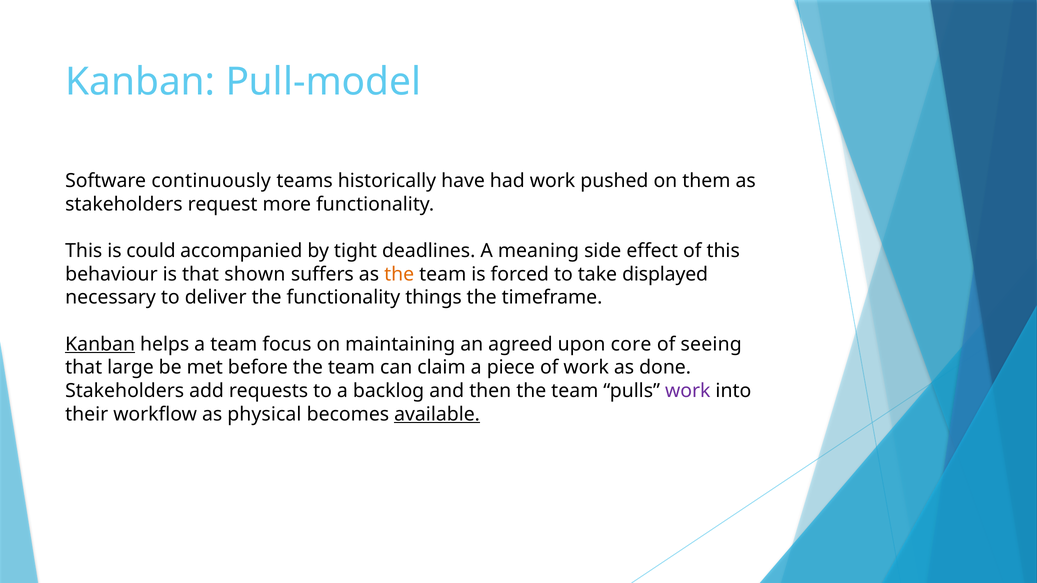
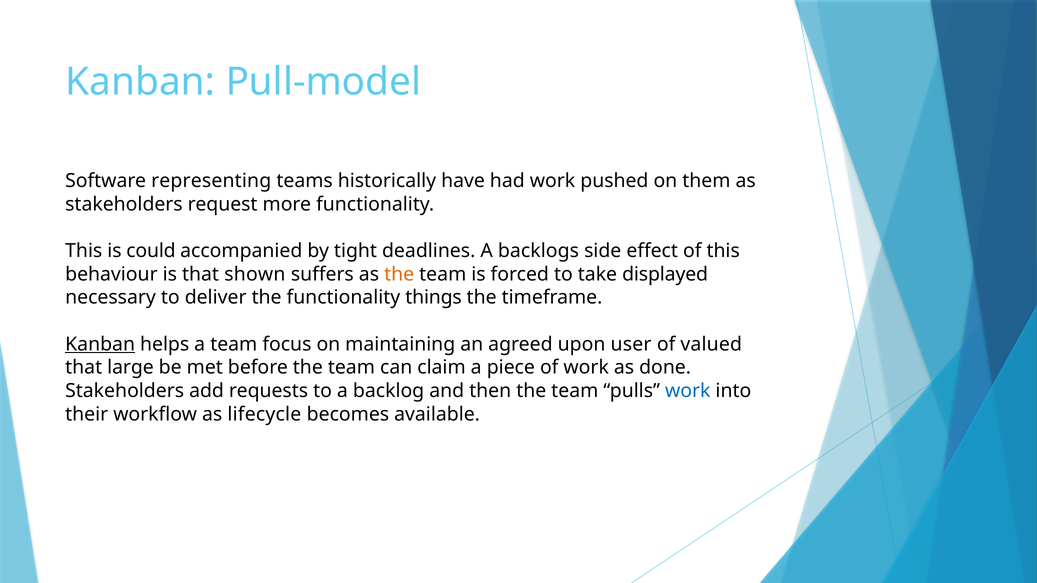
continuously: continuously -> representing (211, 181)
meaning: meaning -> backlogs (538, 251)
core: core -> user (631, 344)
seeing: seeing -> valued (711, 344)
work colour: purple -> blue (688, 391)
physical: physical -> lifecycle (264, 414)
available underline: present -> none (437, 414)
